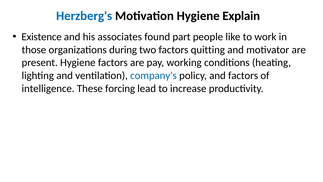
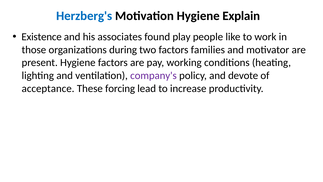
part: part -> play (182, 37)
quitting: quitting -> families (208, 50)
company's colour: blue -> purple (154, 75)
and factors: factors -> devote (243, 75)
intelligence: intelligence -> acceptance (48, 88)
